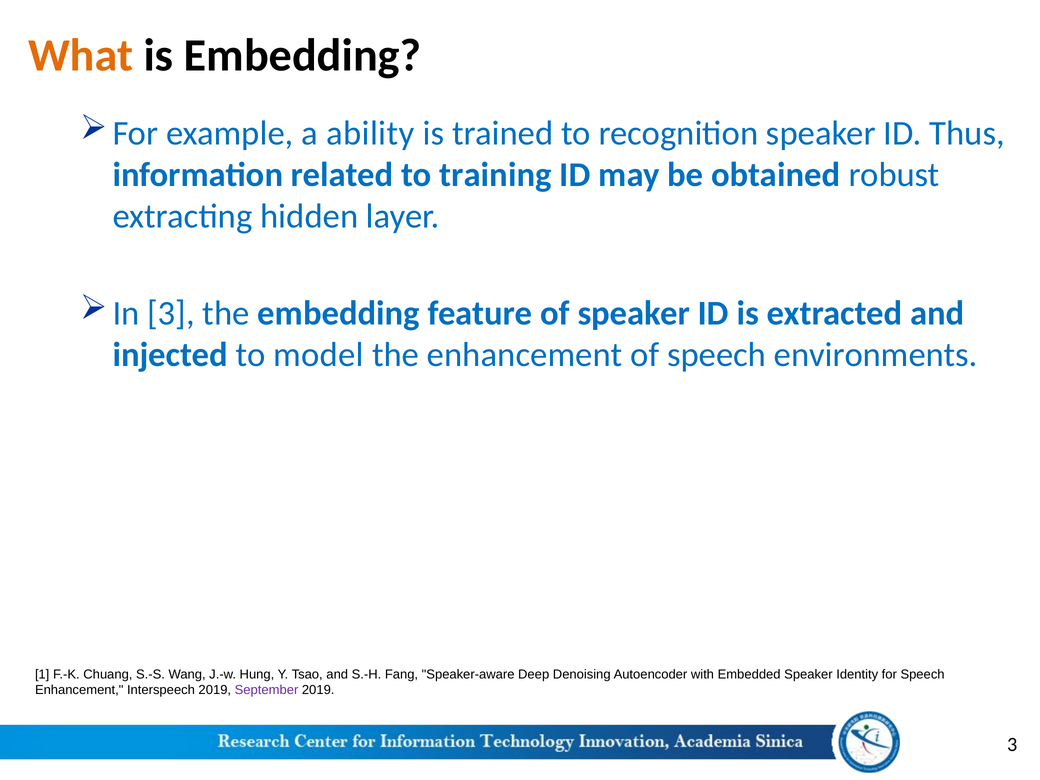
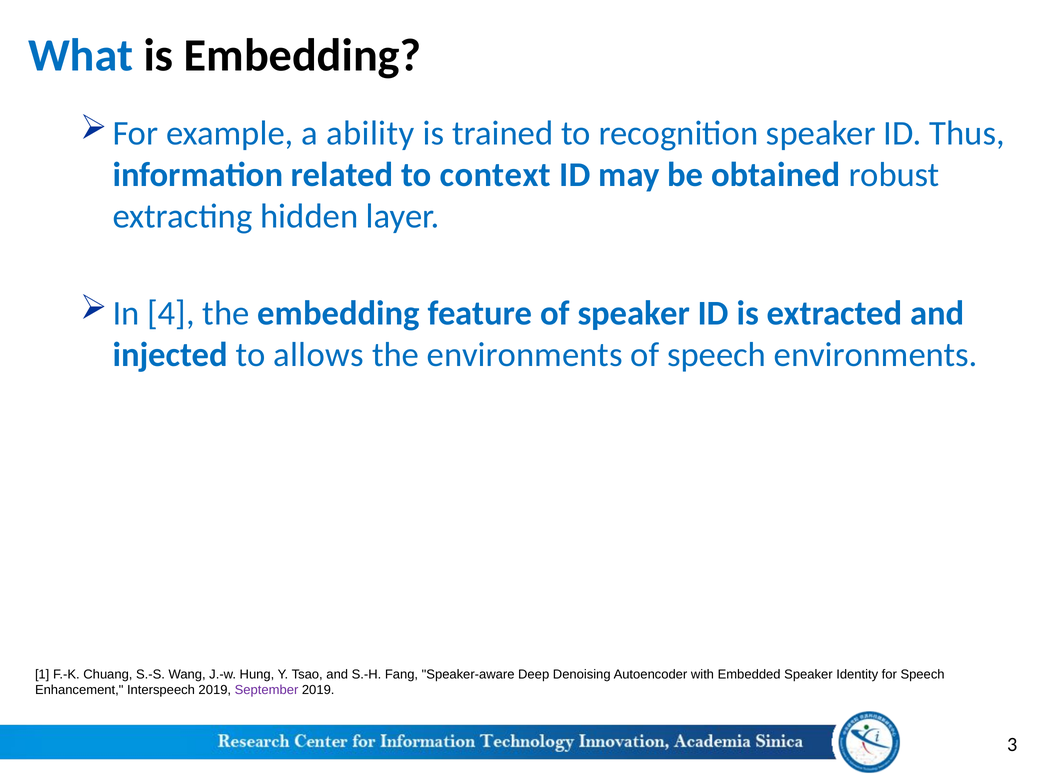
What colour: orange -> blue (81, 56)
training: training -> context (495, 175)
In 3: 3 -> 4 (171, 313)
model: model -> allows (318, 355)
the enhancement: enhancement -> environments (525, 355)
